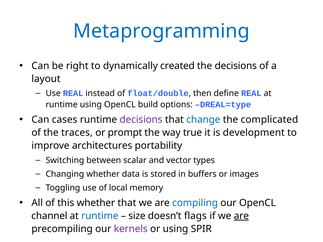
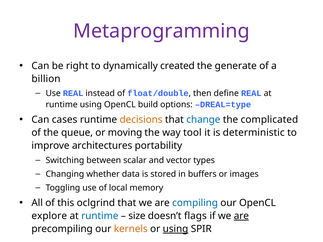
Metaprogramming colour: blue -> purple (161, 31)
the decisions: decisions -> generate (236, 66)
layout: layout -> billion (46, 79)
decisions colour: purple -> orange (141, 120)
traces: traces -> queue (77, 133)
prompt: prompt -> moving (125, 133)
true: true -> tool (192, 133)
development: development -> deterministic (254, 133)
this whether: whether -> oclgrind (96, 203)
channel: channel -> explore (49, 216)
kernels colour: purple -> orange (131, 229)
using underline: none -> present (175, 229)
